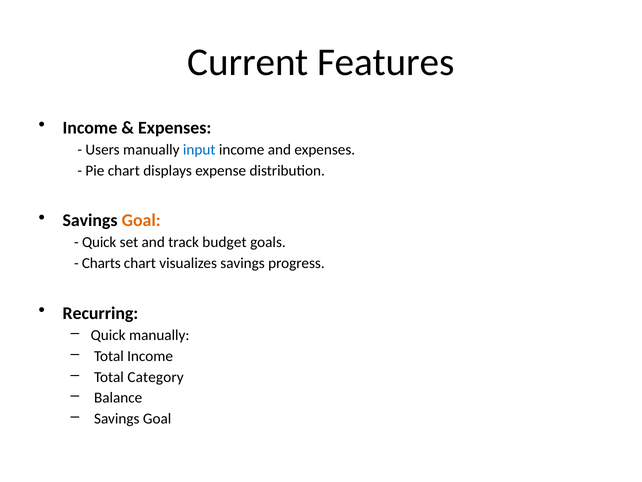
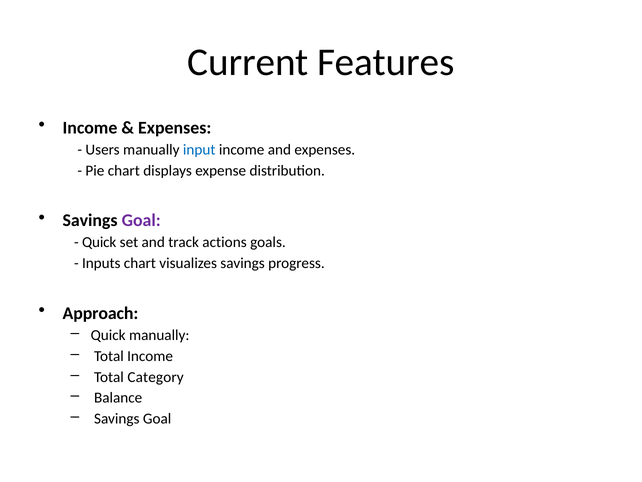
Goal colour: orange -> purple (141, 220)
budget: budget -> actions (225, 242)
Charts: Charts -> Inputs (101, 263)
Recurring: Recurring -> Approach (100, 313)
